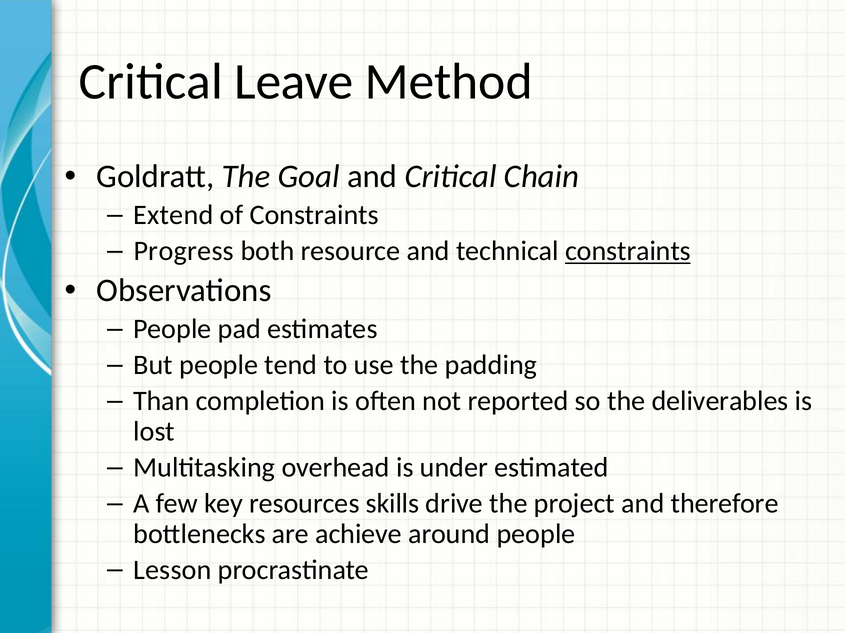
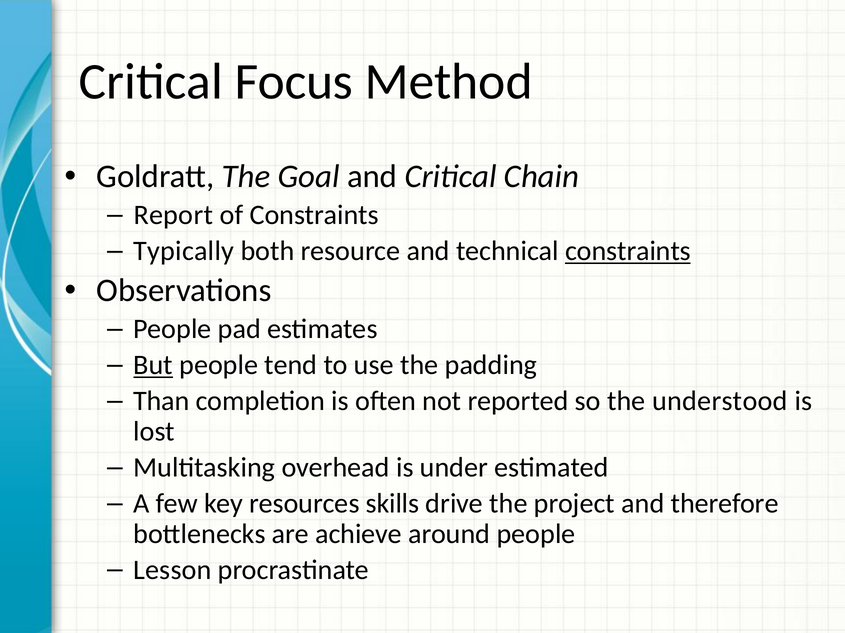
Leave: Leave -> Focus (294, 82)
Extend: Extend -> Report (173, 215)
Progress: Progress -> Typically (184, 251)
But underline: none -> present (153, 365)
deliverables: deliverables -> understood (720, 402)
